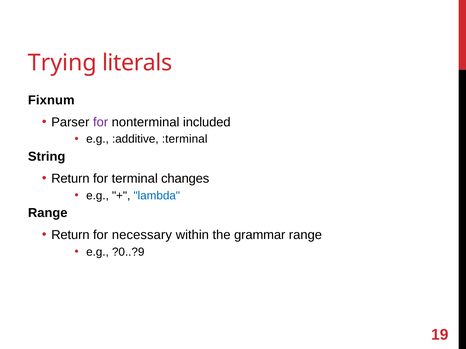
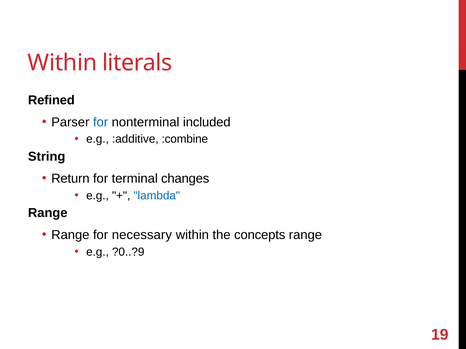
Trying: Trying -> Within (62, 63)
Fixnum: Fixnum -> Refined (51, 100)
for colour: purple -> blue (101, 122)
:terminal: :terminal -> :combine (185, 139)
Return: Return -> Range (70, 235)
grammar: grammar -> concepts (260, 235)
